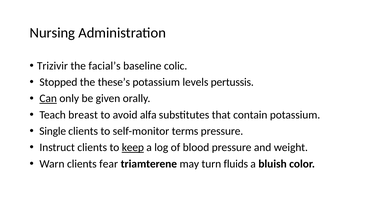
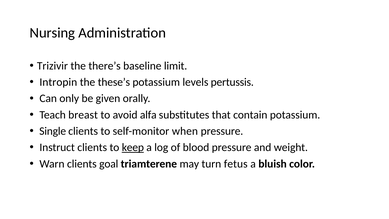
facial’s: facial’s -> there’s (105, 66)
colic: colic -> limit (176, 66)
Stopped: Stopped -> Intropin (58, 82)
Can underline: present -> none (48, 98)
terms: terms -> when (185, 131)
fear: fear -> goal (109, 164)
fluids: fluids -> fetus (236, 164)
